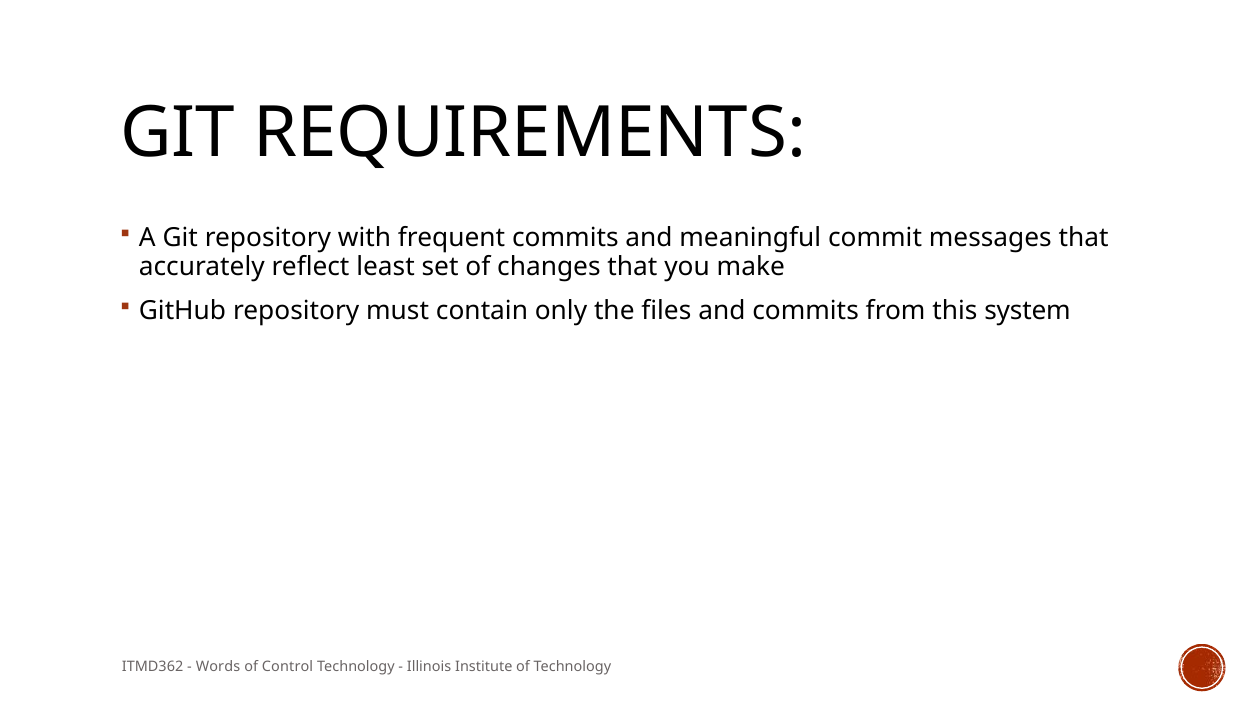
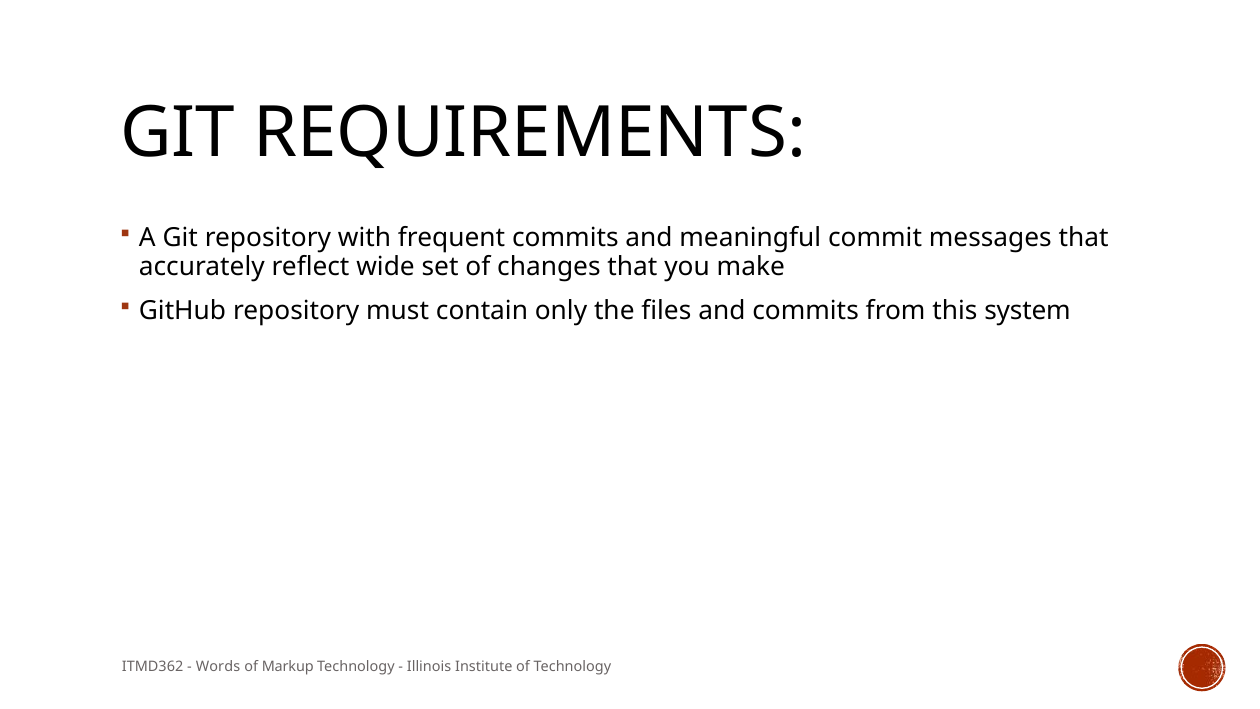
least: least -> wide (386, 266)
Control: Control -> Markup (288, 667)
